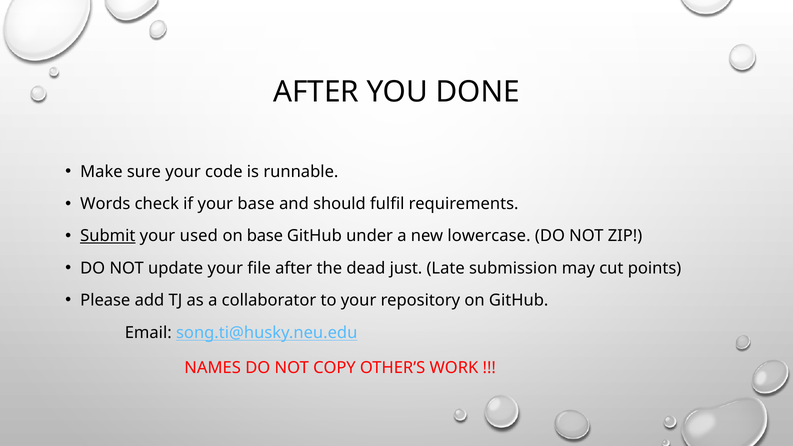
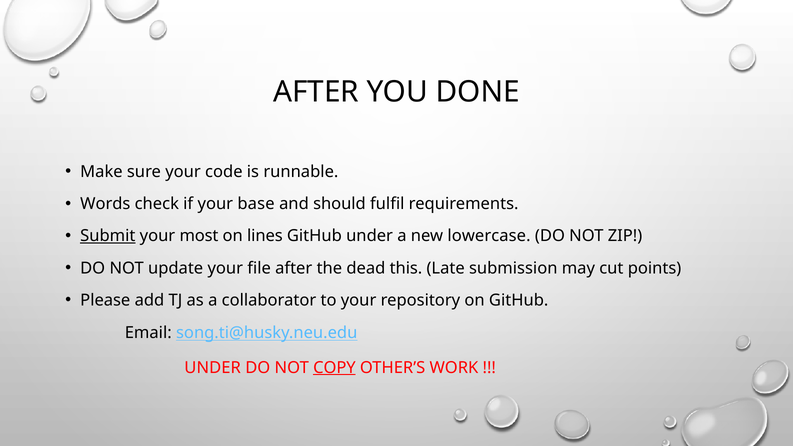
used: used -> most (199, 236)
on base: base -> lines (265, 236)
just: just -> this (406, 268)
NAMES: NAMES -> UNDER (213, 368)
COPY underline: none -> present (334, 368)
